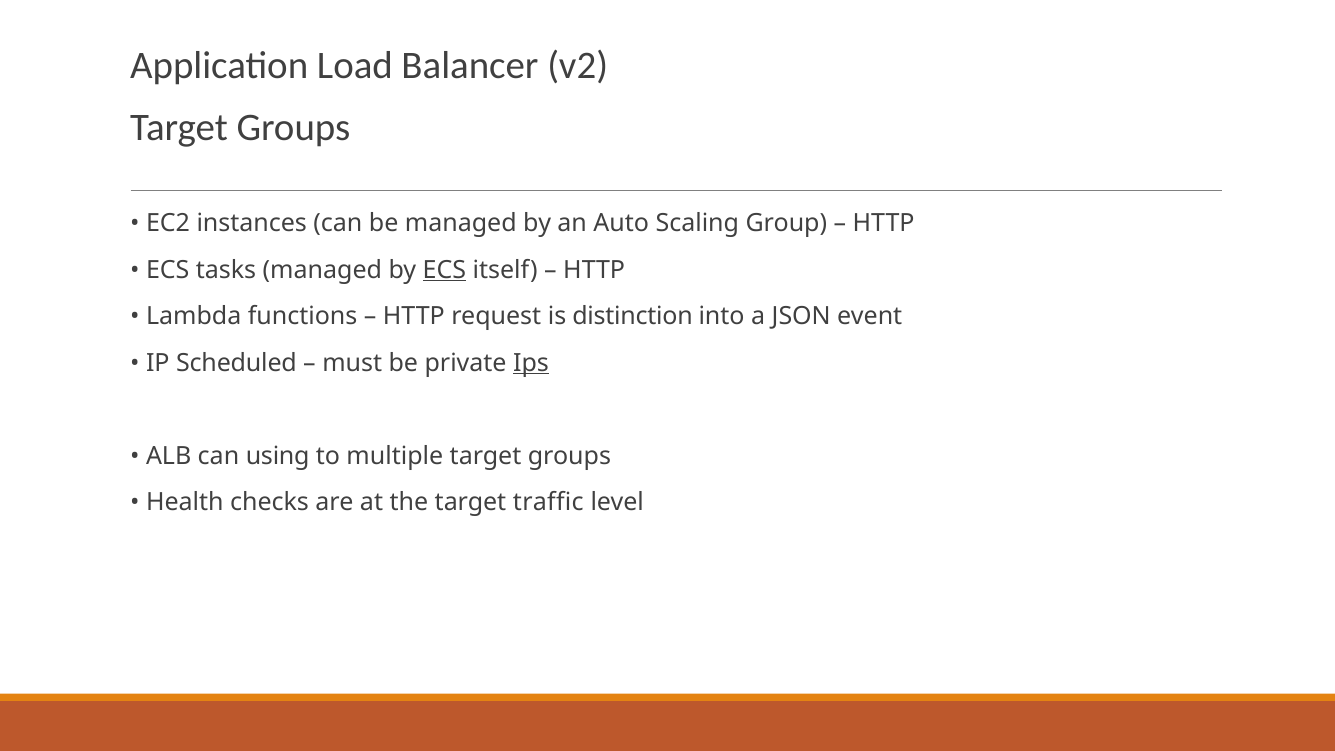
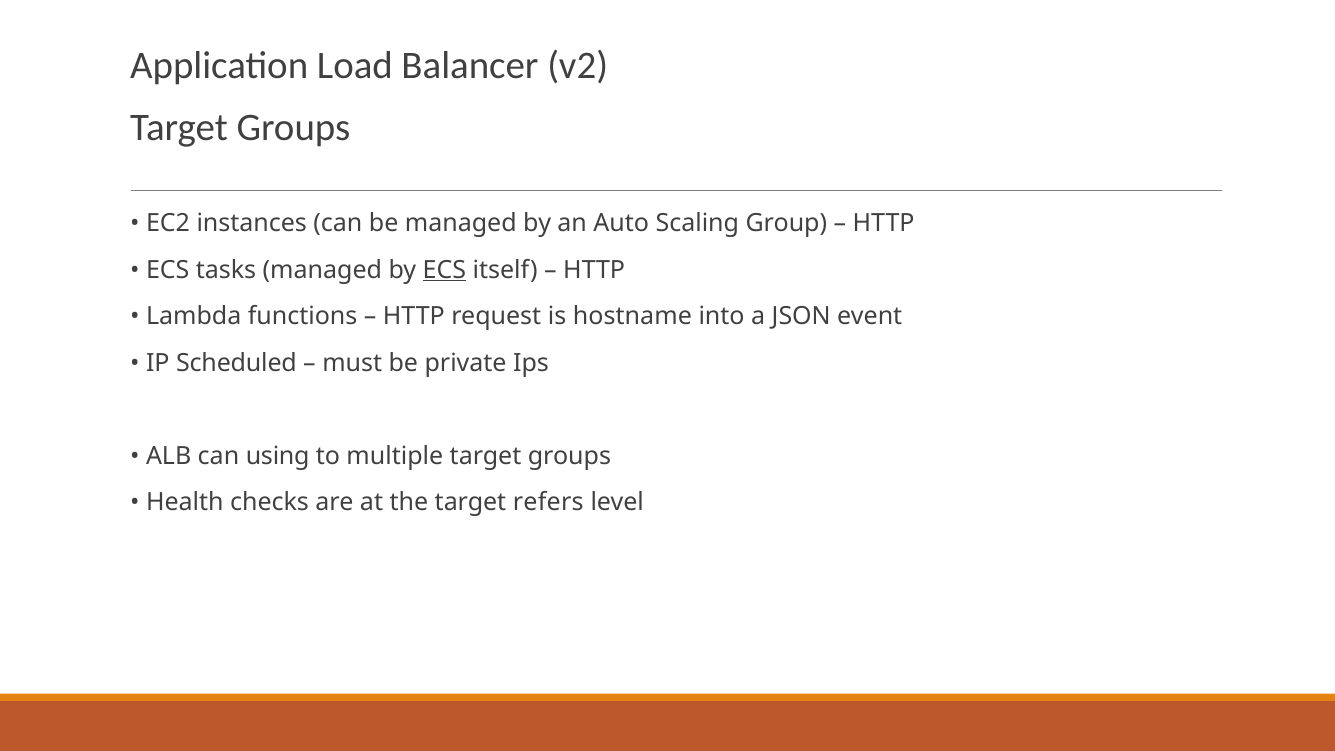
distinction: distinction -> hostname (632, 316)
Ips underline: present -> none (531, 363)
traffic: traffic -> refers (548, 502)
